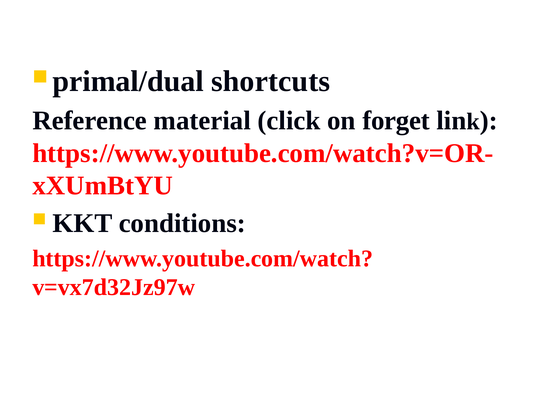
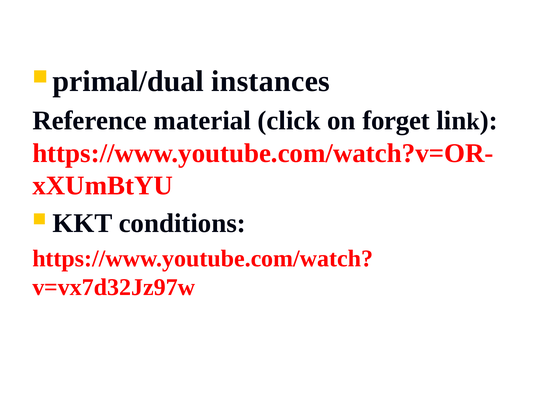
shortcuts: shortcuts -> instances (271, 81)
